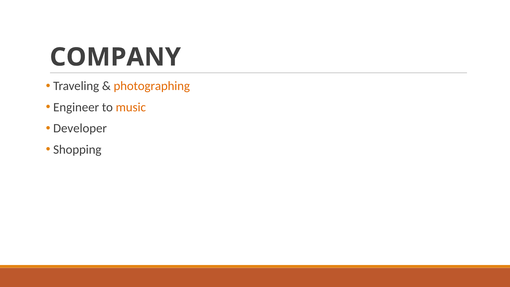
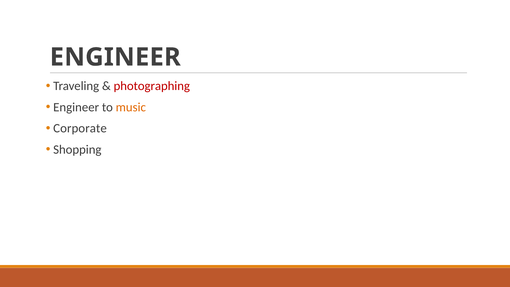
COMPANY: COMPANY -> ENGINEER (115, 57)
photographing colour: orange -> red (152, 86)
Developer: Developer -> Corporate (80, 128)
